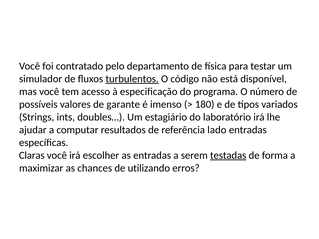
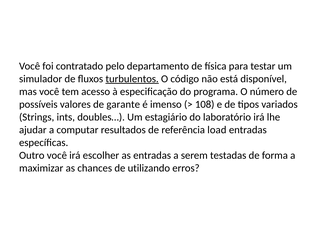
180: 180 -> 108 (205, 104)
lado: lado -> load (217, 130)
Claras: Claras -> Outro (32, 155)
testadas underline: present -> none (228, 155)
